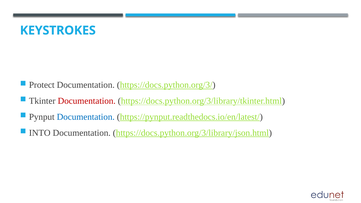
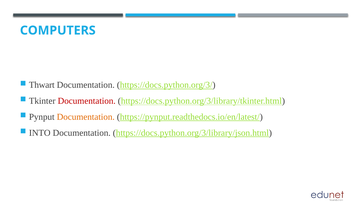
KEYSTROKES: KEYSTROKES -> COMPUTERS (58, 30)
Protect: Protect -> Thwart (42, 85)
Documentation colour: blue -> orange (86, 117)
